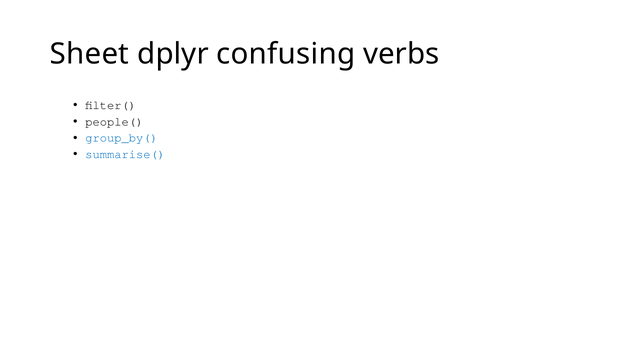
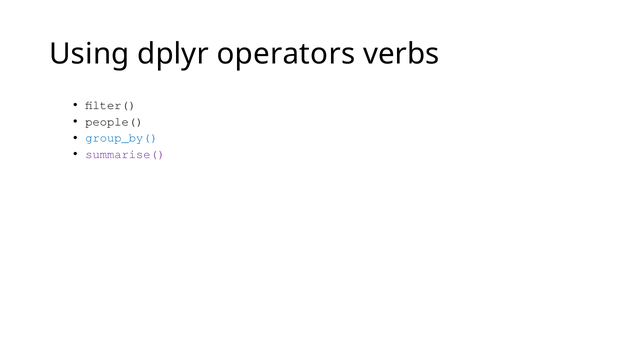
Sheet: Sheet -> Using (89, 54)
confusing: confusing -> operators (286, 54)
summarise( colour: blue -> purple (125, 154)
